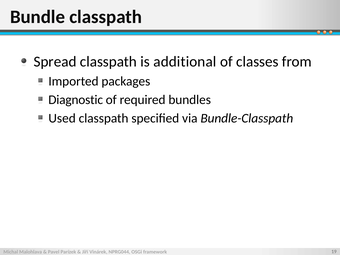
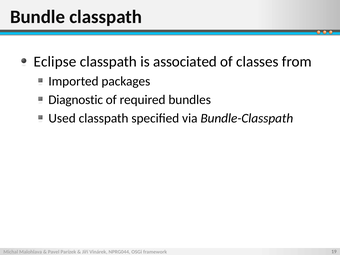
Spread: Spread -> Eclipse (55, 62)
additional: additional -> associated (185, 62)
